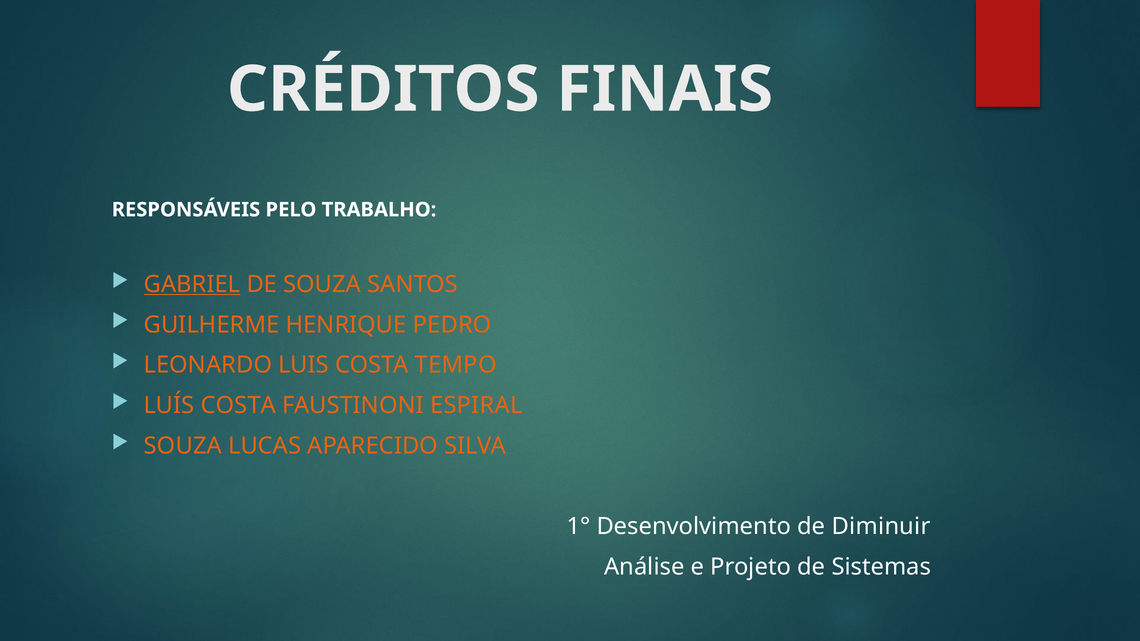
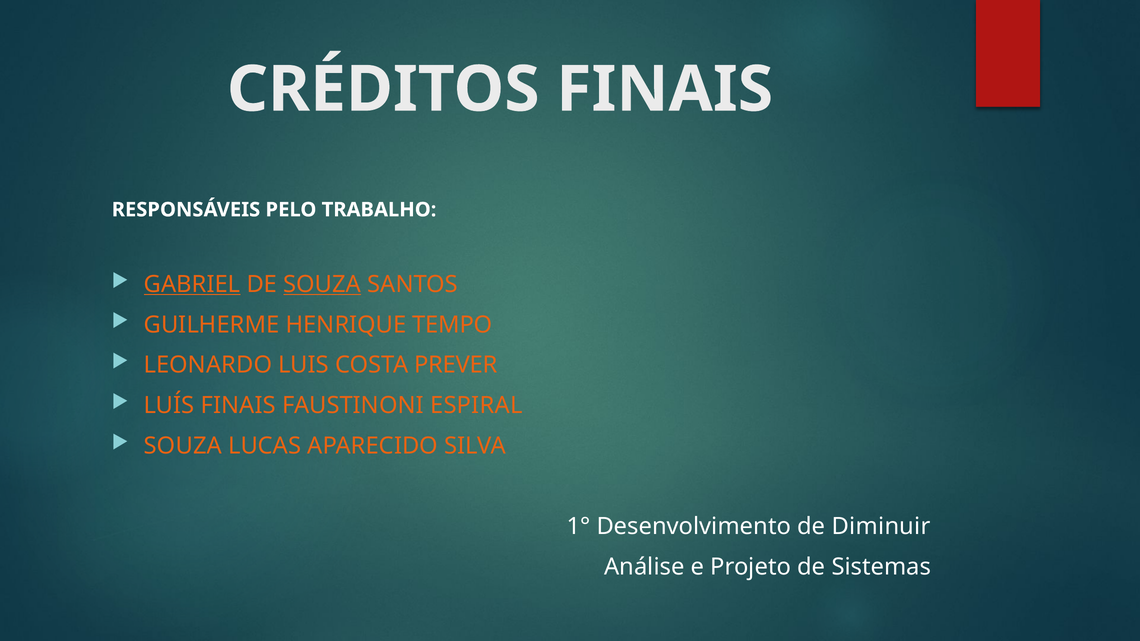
SOUZA underline: none -> present (322, 284)
PEDRO: PEDRO -> TEMPO (452, 325)
TEMPO: TEMPO -> PREVER (456, 365)
LUÍS COSTA: COSTA -> FINAIS (238, 406)
